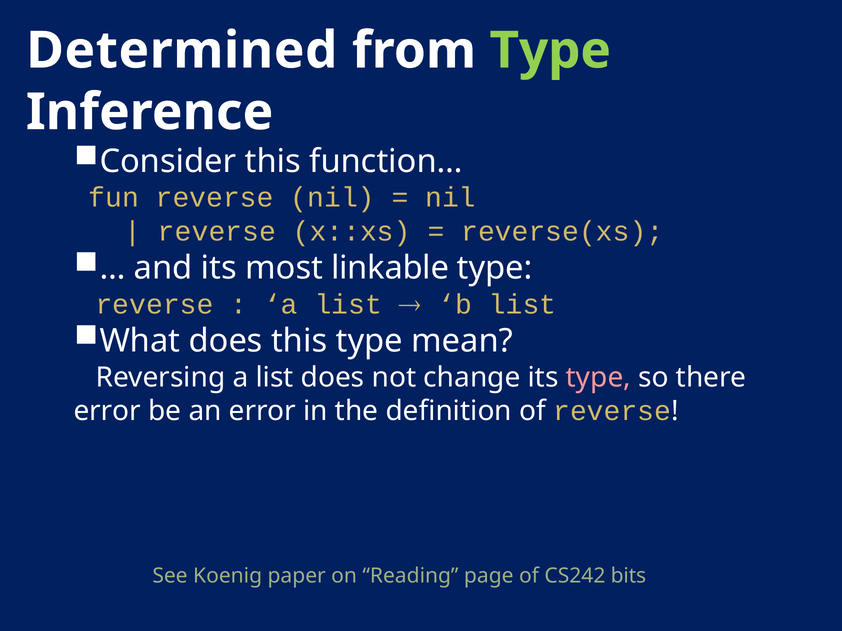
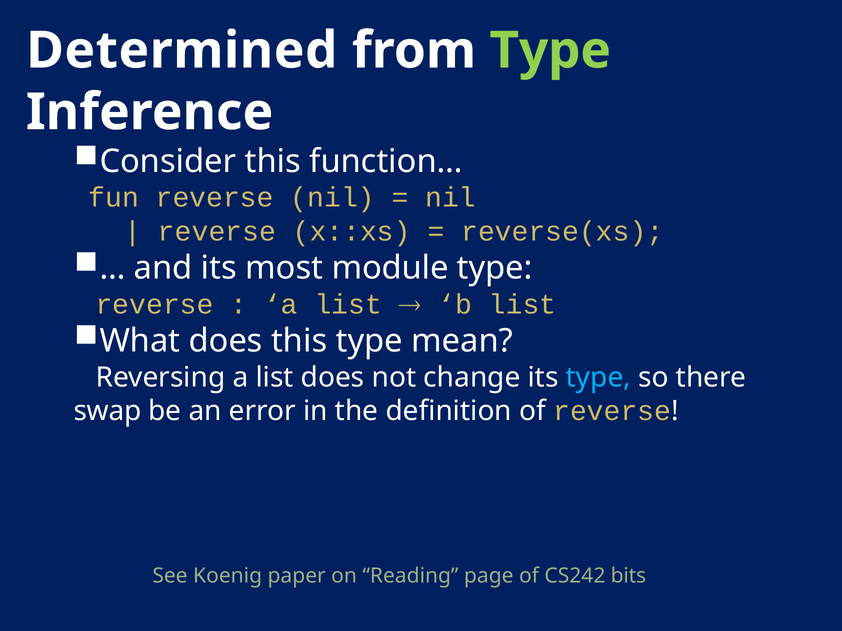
linkable: linkable -> module (390, 268)
type colour: pink -> light blue (598, 378)
error: error -> swap (107, 411)
